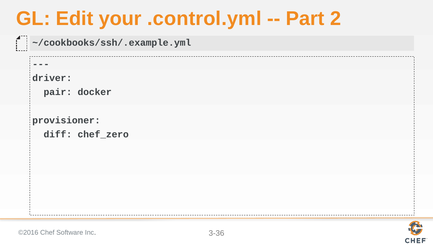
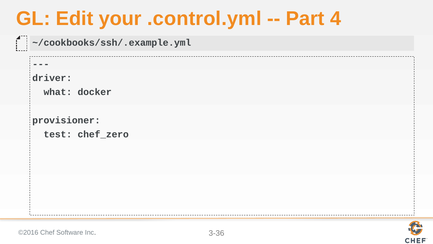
2: 2 -> 4 (336, 19)
pair: pair -> what (58, 92)
diff: diff -> test (58, 134)
